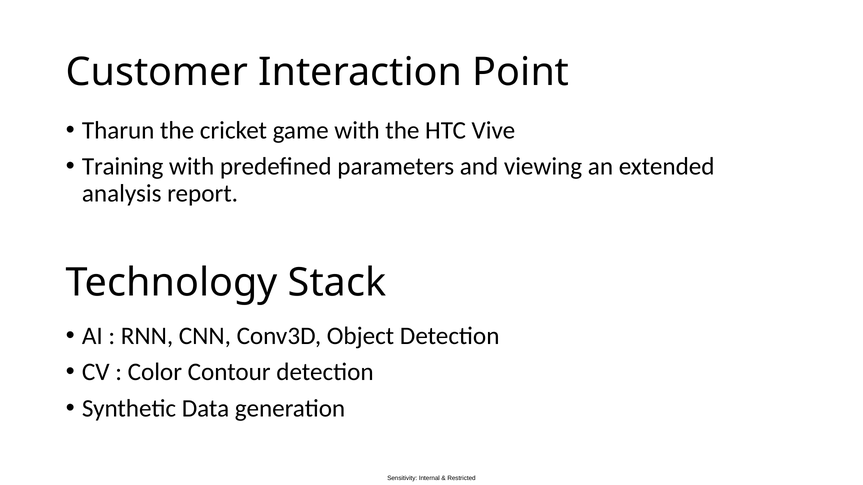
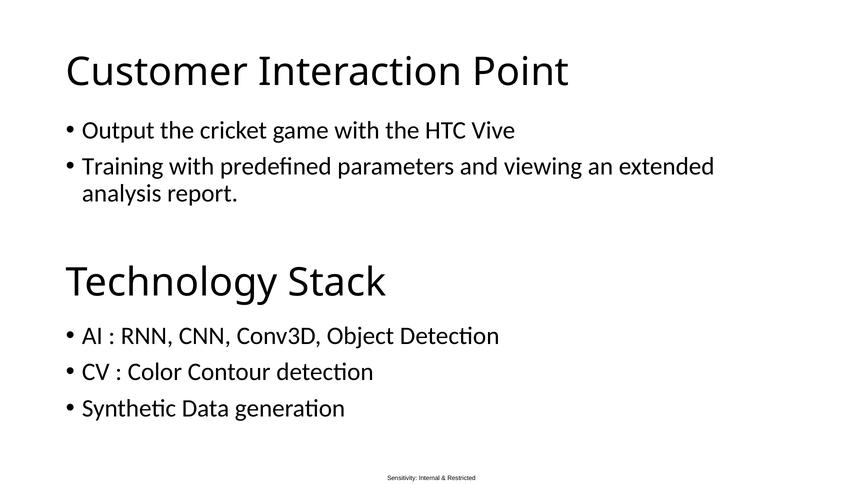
Tharun: Tharun -> Output (118, 130)
